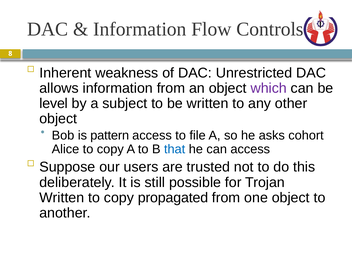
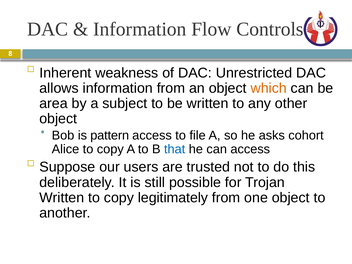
which colour: purple -> orange (269, 88)
level: level -> area (54, 103)
propagated: propagated -> legitimately (173, 198)
